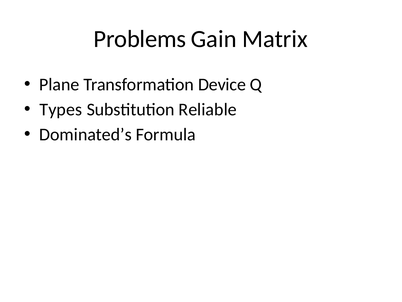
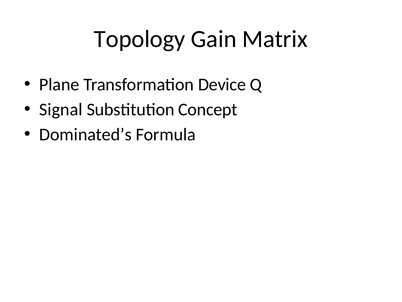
Problems: Problems -> Topology (140, 39)
Types: Types -> Signal (61, 109)
Reliable: Reliable -> Concept (208, 109)
